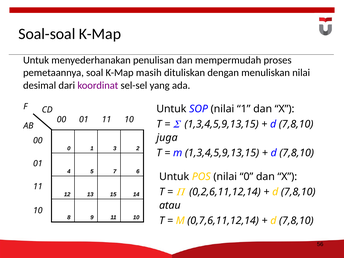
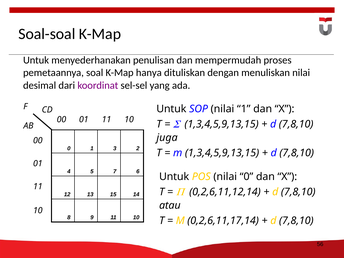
masih: masih -> hanya (149, 73)
0,7,6,11,12,14: 0,7,6,11,12,14 -> 0,2,6,11,17,14 (223, 221)
